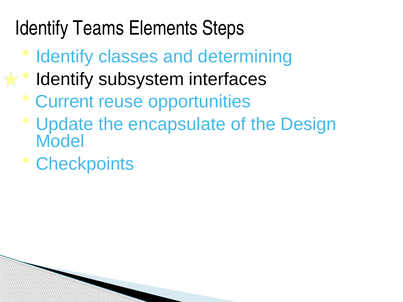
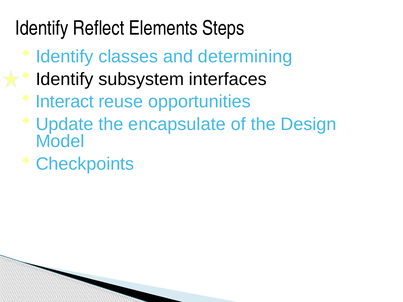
Teams: Teams -> Reflect (99, 28)
Current: Current -> Interact (65, 102)
